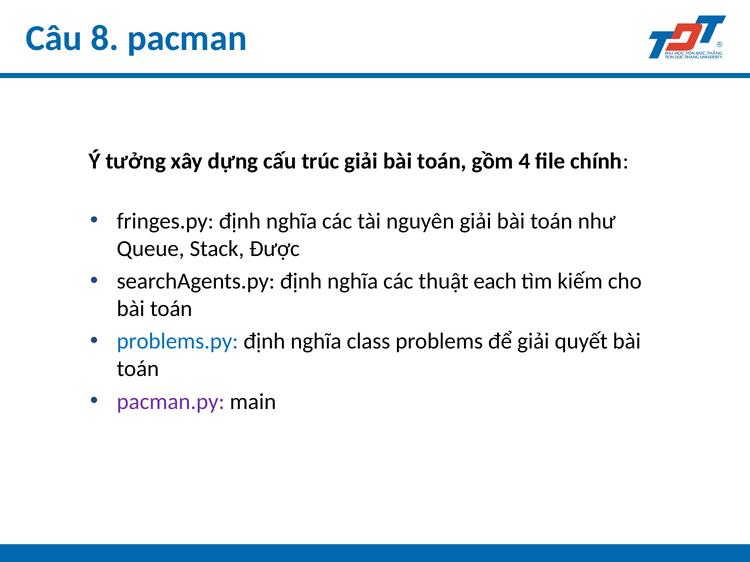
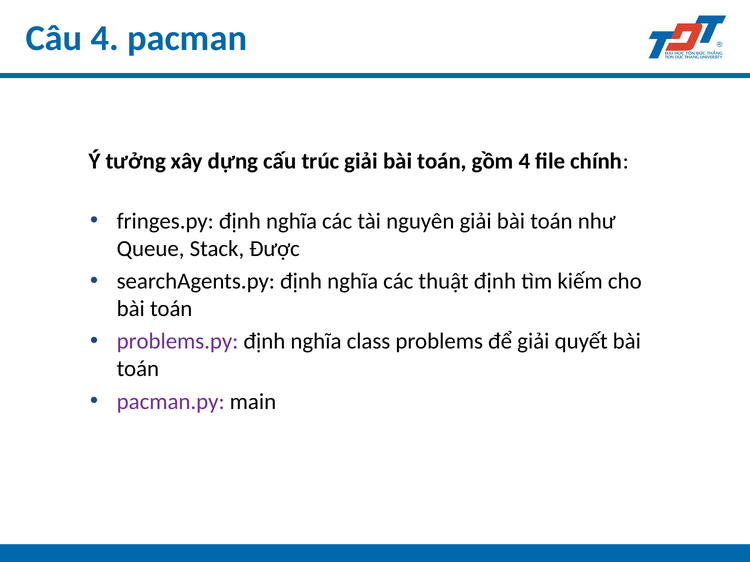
Câu 8: 8 -> 4 (105, 38)
thuật each: each -> định (495, 282)
problems.py colour: blue -> purple (178, 342)
